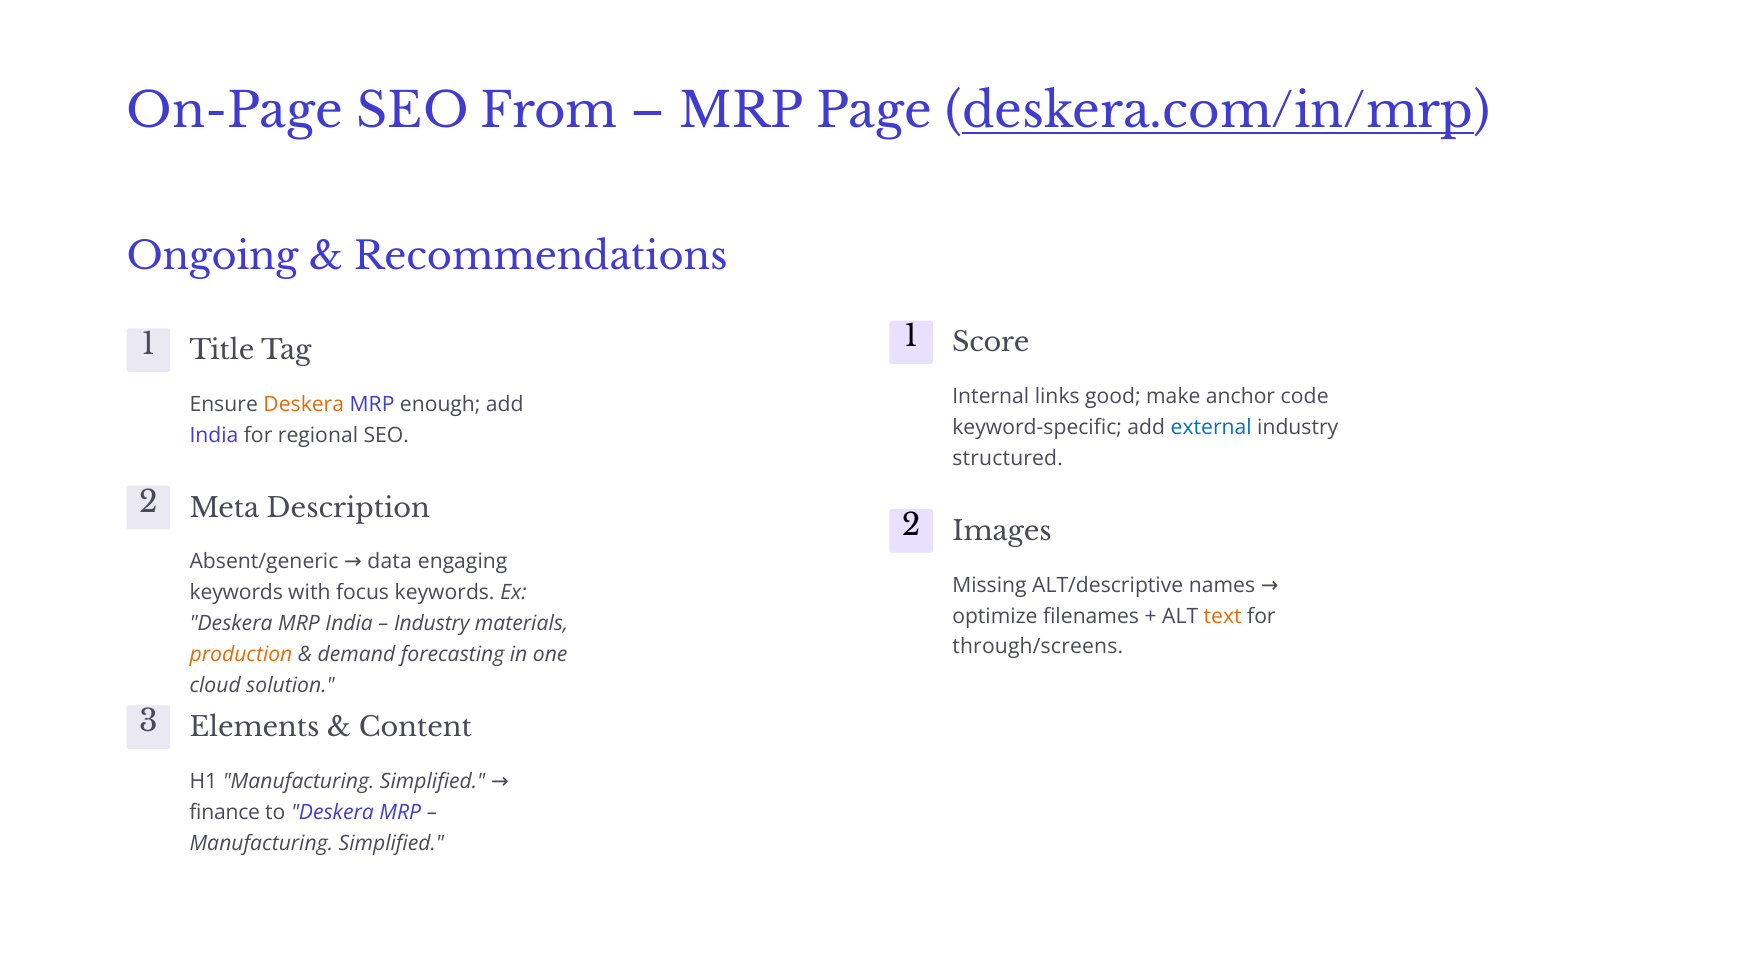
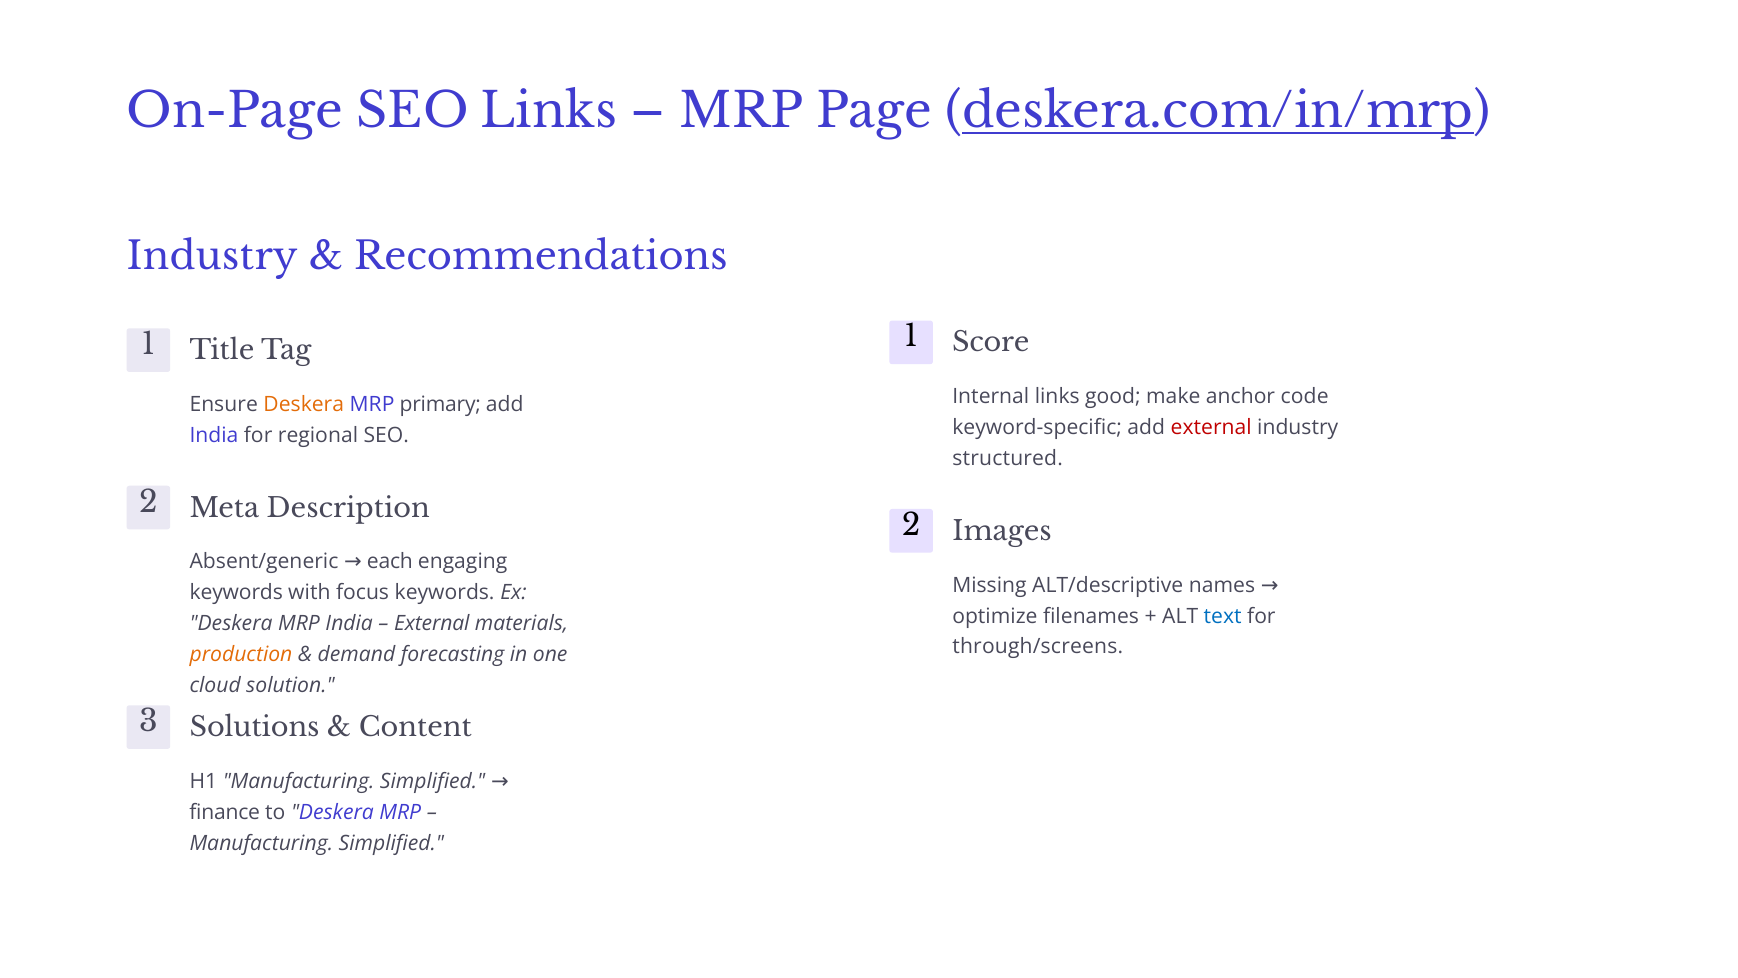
SEO From: From -> Links (549, 111)
Ongoing: Ongoing -> Industry (212, 257)
enough: enough -> primary (440, 404)
external colour: blue -> red (1211, 427)
data: data -> each (390, 562)
text colour: orange -> blue (1223, 616)
Industry: Industry -> External (432, 623)
Elements: Elements -> Solutions (255, 727)
